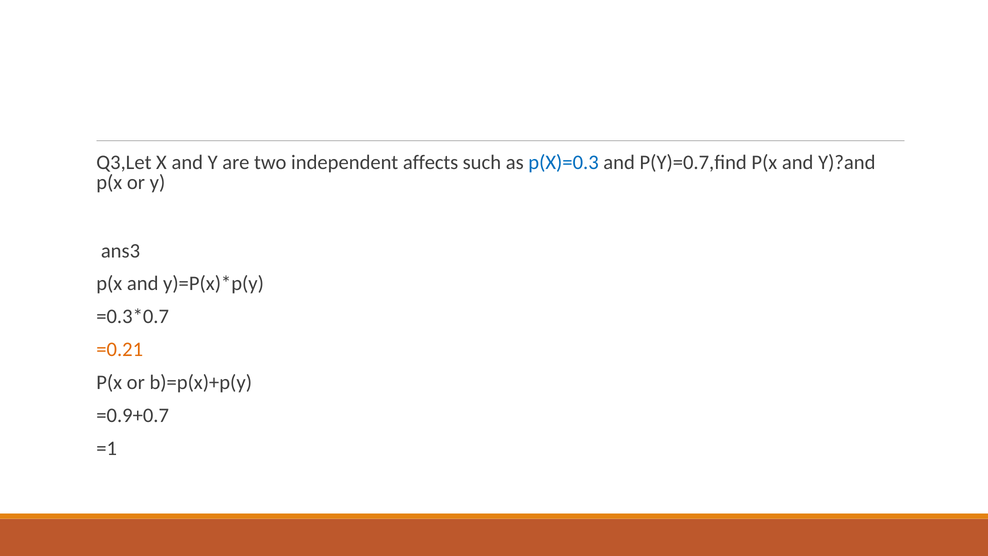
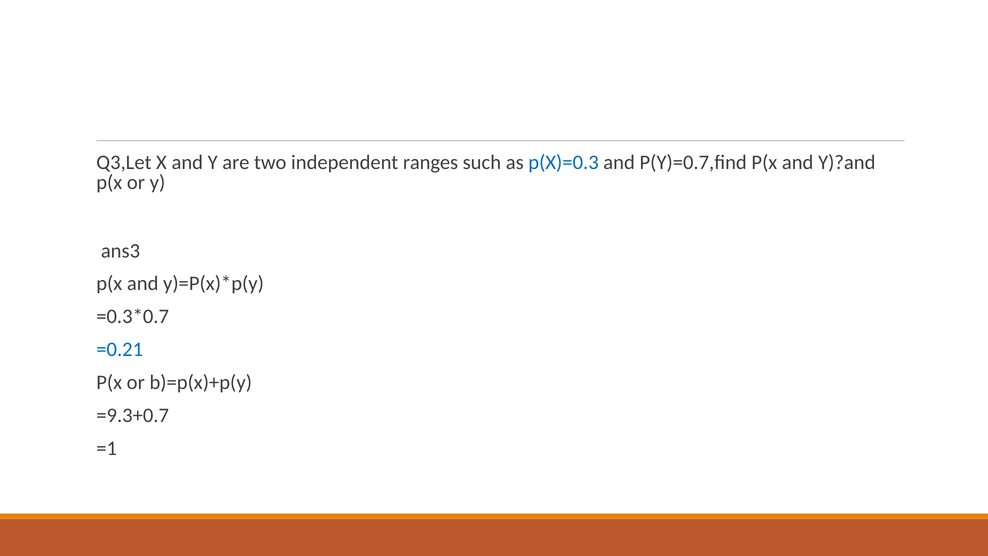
affects: affects -> ranges (431, 162)
=0.21 colour: orange -> blue (120, 349)
=0.9+0.7: =0.9+0.7 -> =9.3+0.7 (133, 415)
